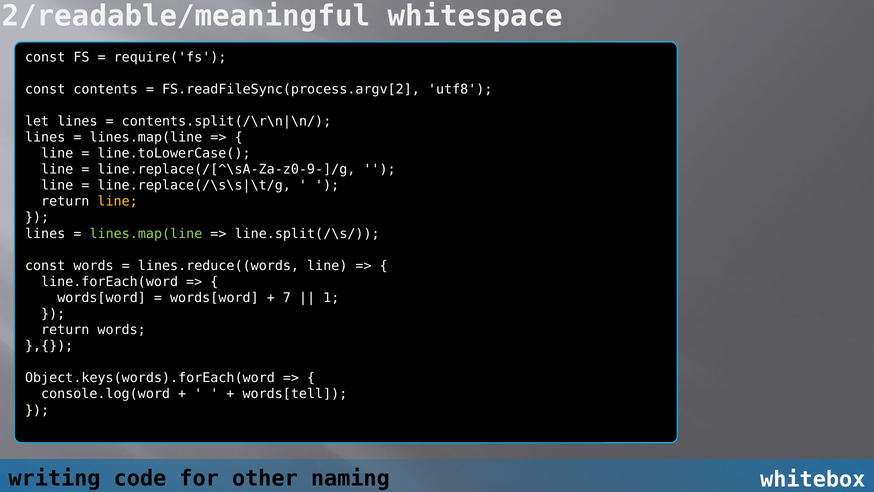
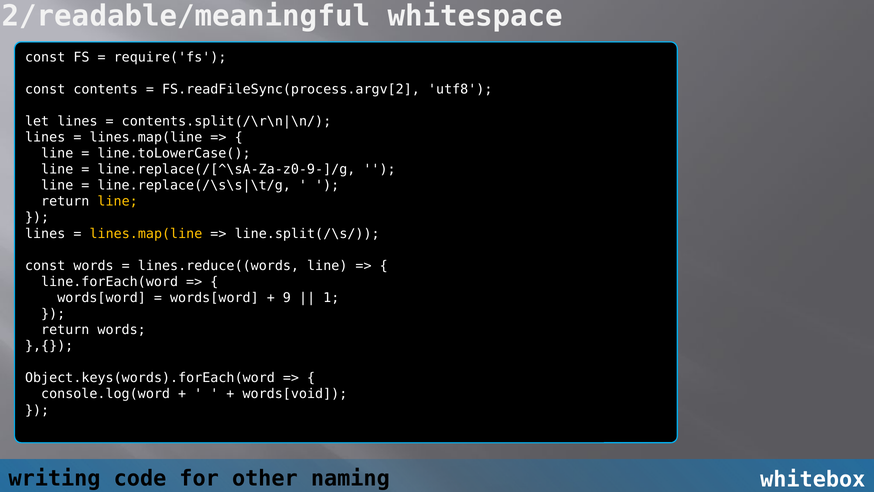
lines.map(line colour: light green -> yellow (146, 233)
7: 7 -> 9 (287, 298)
words[tell: words[tell -> words[void (295, 394)
